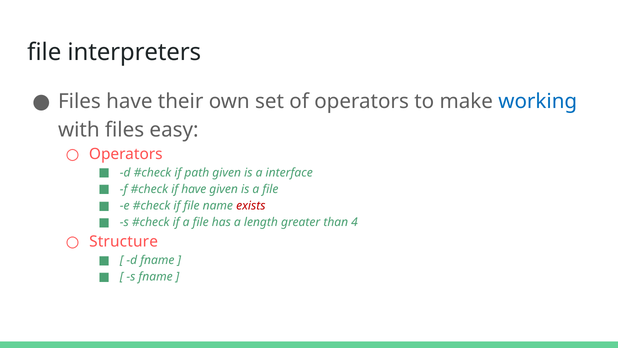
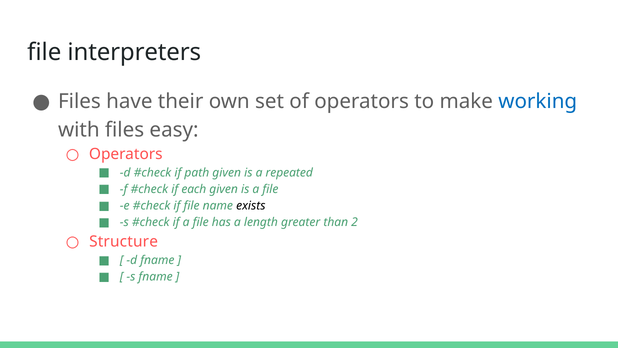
interface: interface -> repeated (289, 172)
if have: have -> each (194, 189)
exists colour: red -> black (251, 206)
4: 4 -> 2 (355, 222)
